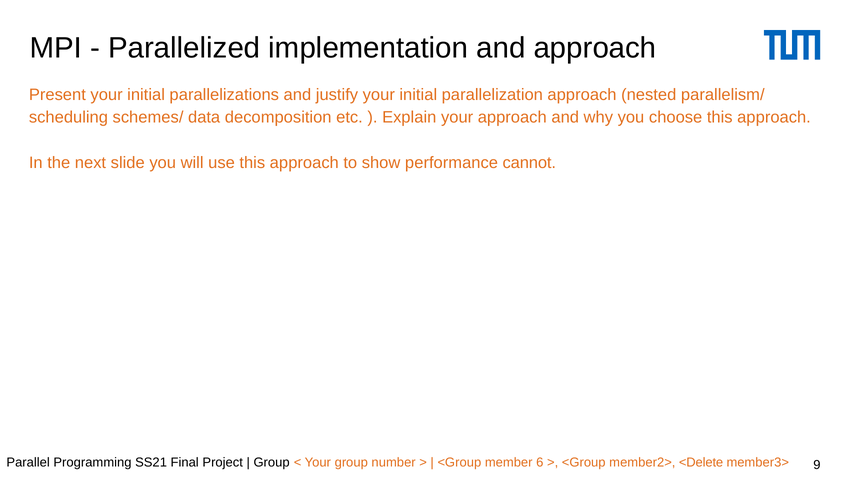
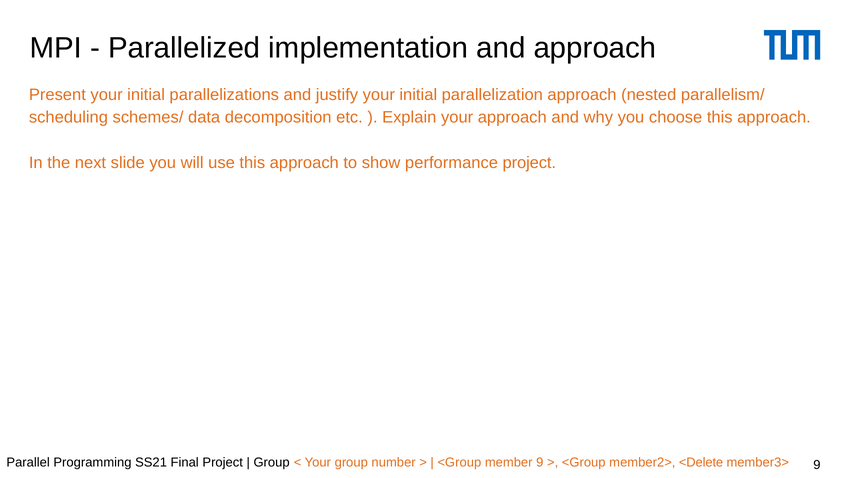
performance cannot: cannot -> project (529, 163)
member 6: 6 -> 9 (540, 462)
